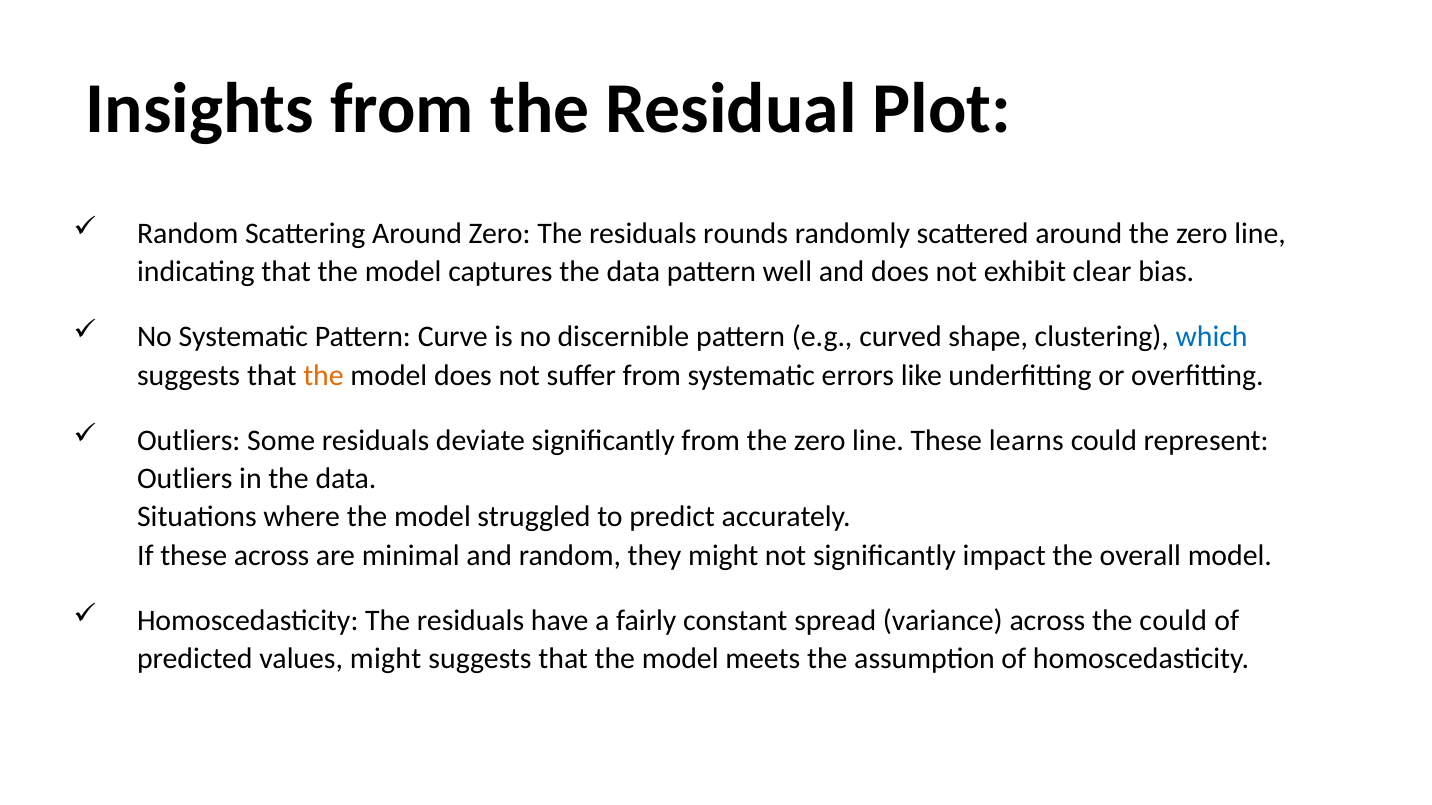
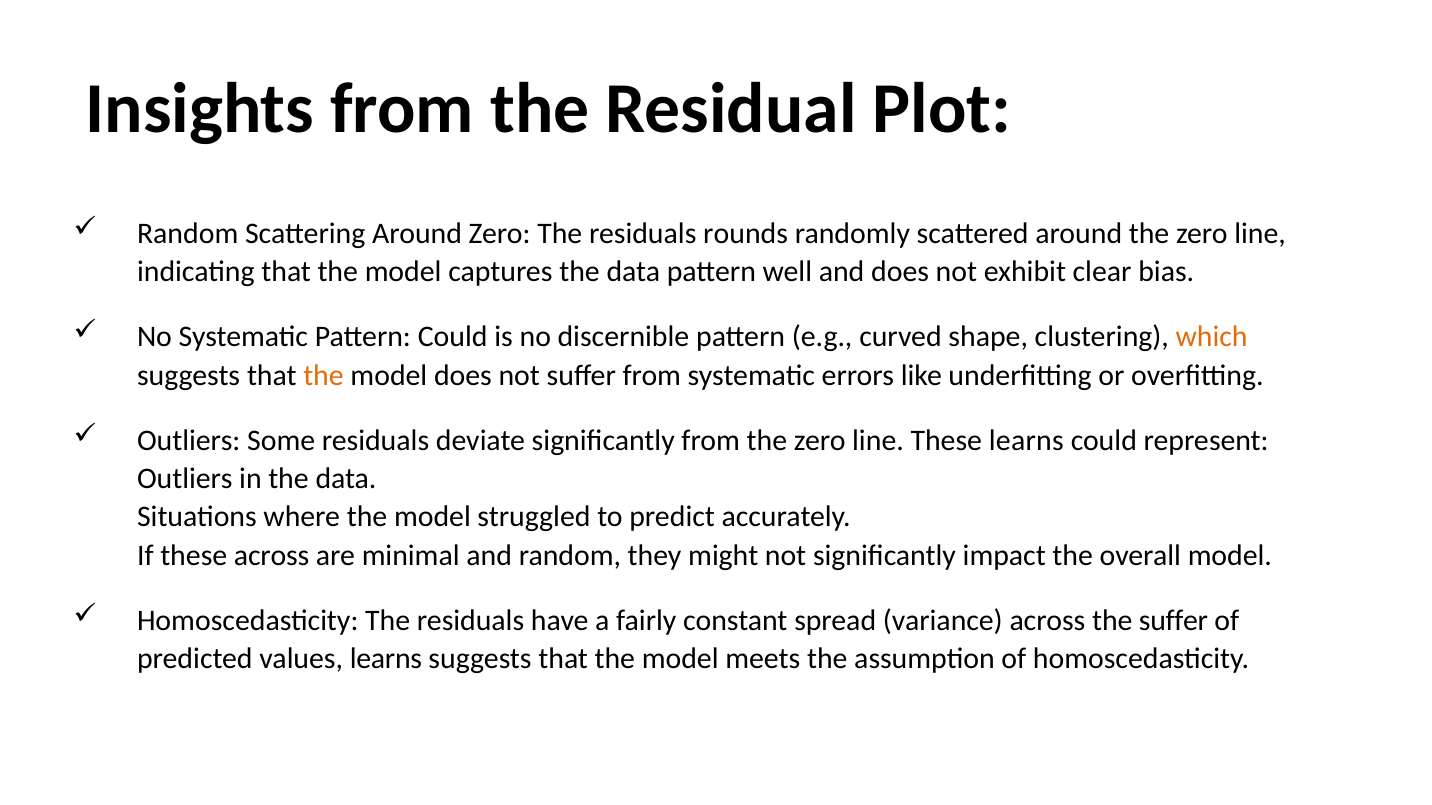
Pattern Curve: Curve -> Could (453, 337)
which colour: blue -> orange (1212, 337)
the could: could -> suffer (1174, 621)
values might: might -> learns (386, 659)
